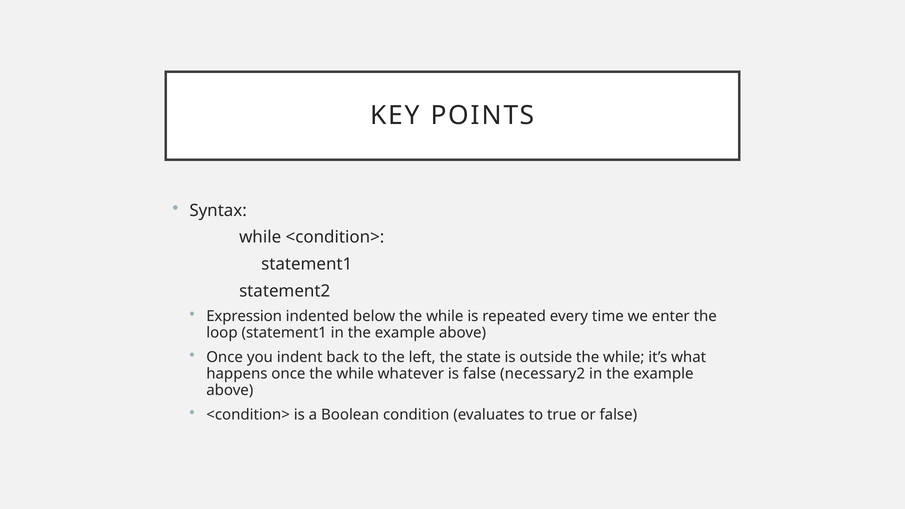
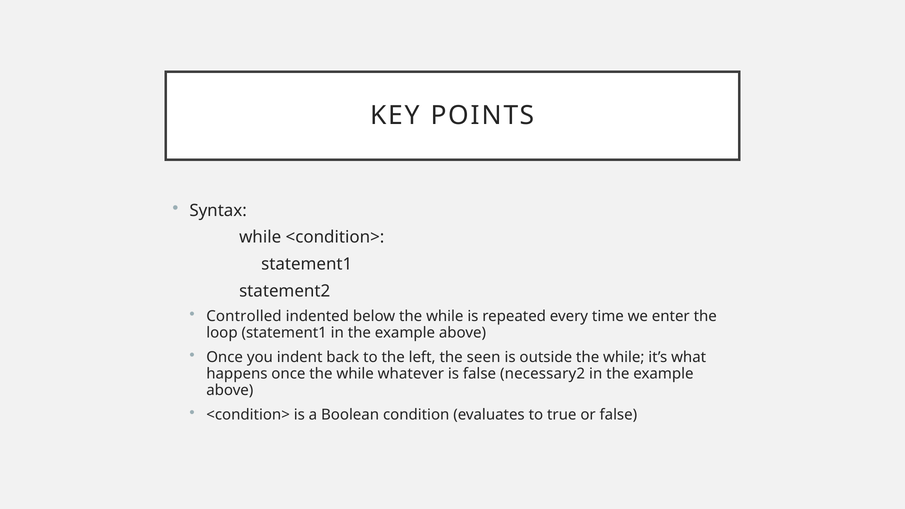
Expression: Expression -> Controlled (244, 317)
state: state -> seen (484, 358)
